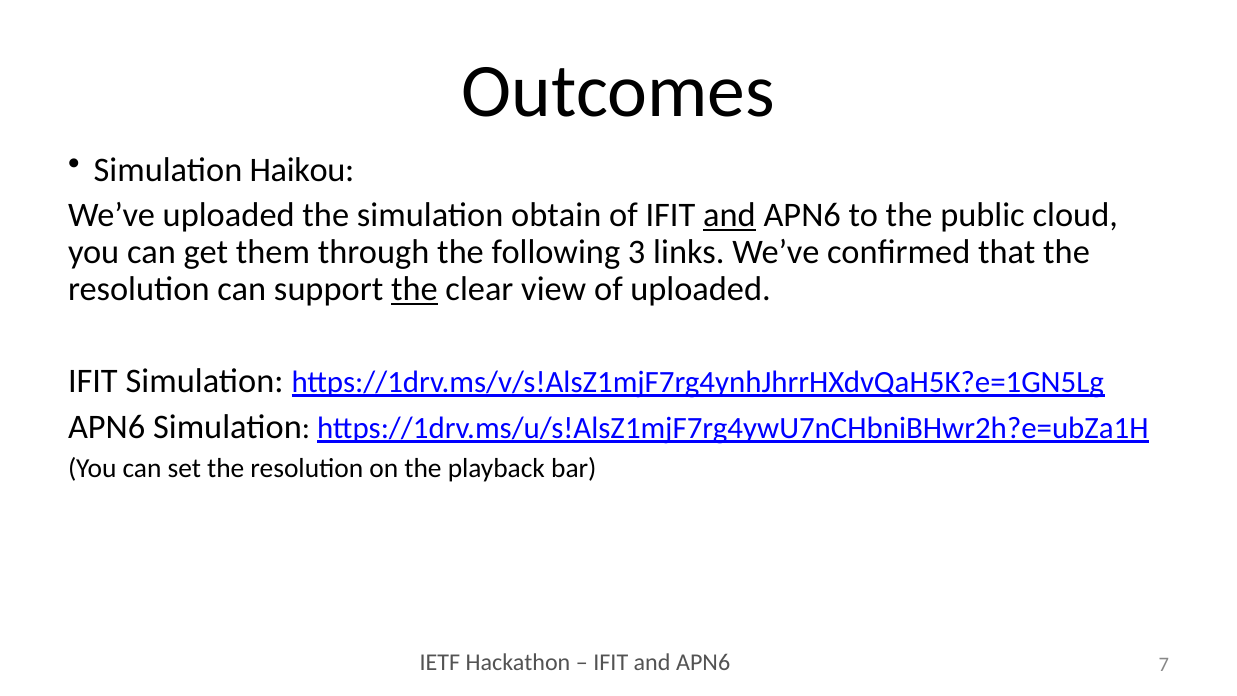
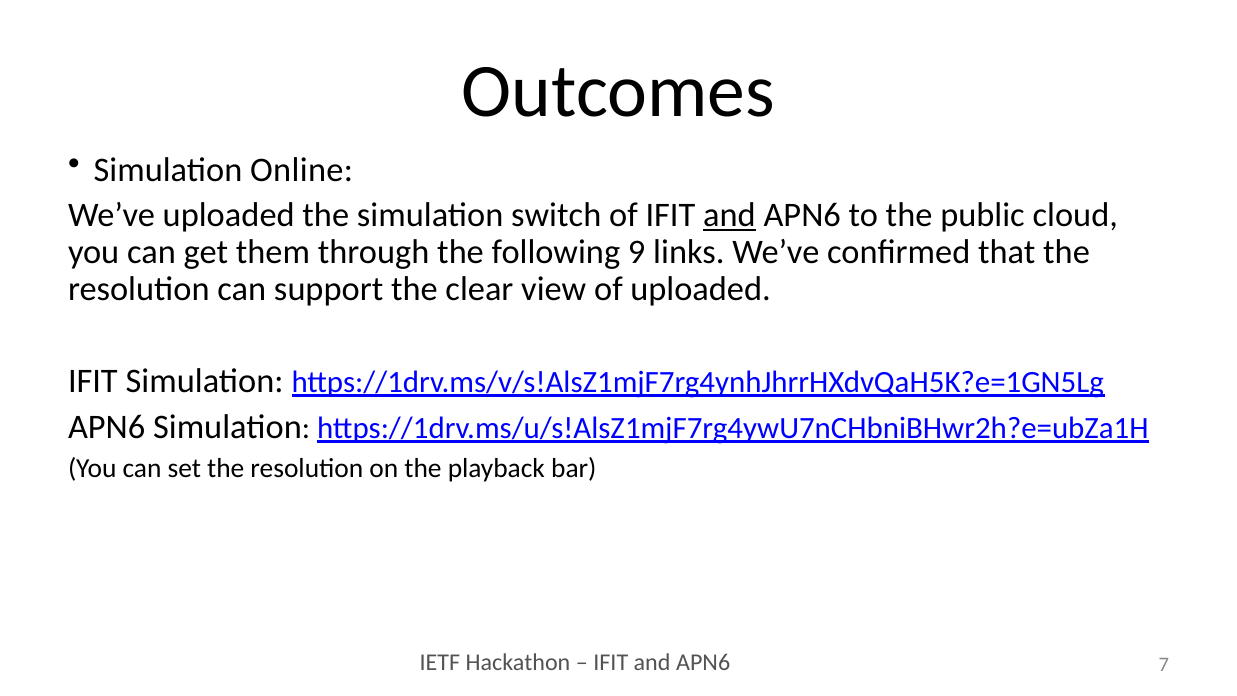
Haikou: Haikou -> Online (302, 170)
obtain: obtain -> switch (556, 215)
3: 3 -> 9 (637, 252)
the underline: present -> none (414, 290)
